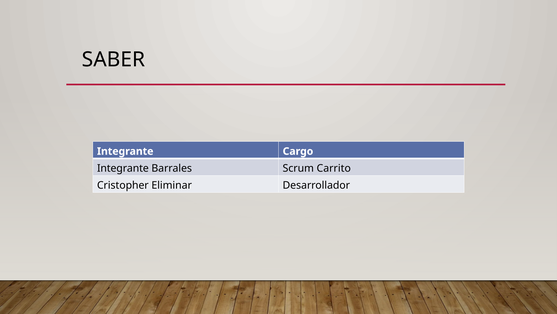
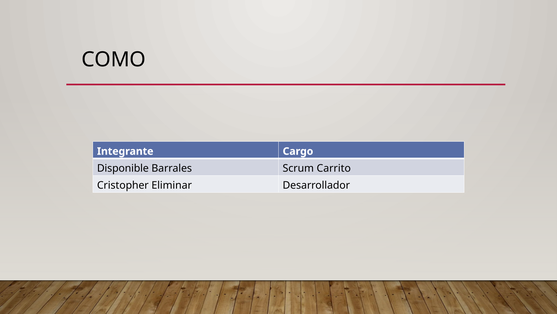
SABER: SABER -> COMO (114, 60)
Integrante: Integrante -> Disponible (123, 168)
